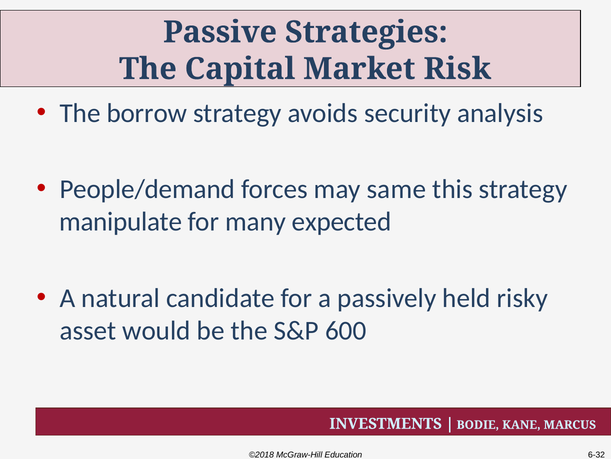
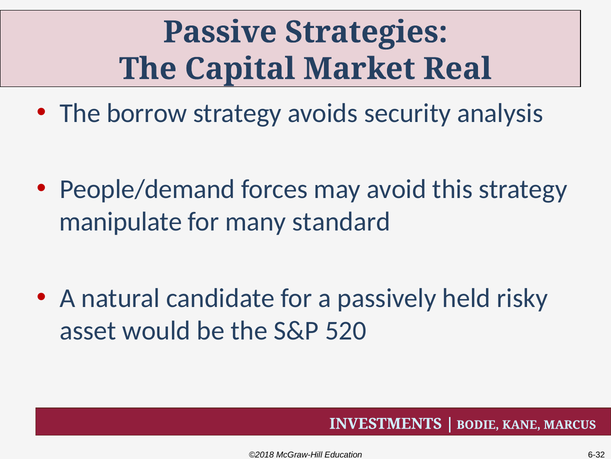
Risk: Risk -> Real (457, 69)
same: same -> avoid (396, 189)
expected: expected -> standard (341, 222)
600: 600 -> 520 (346, 330)
